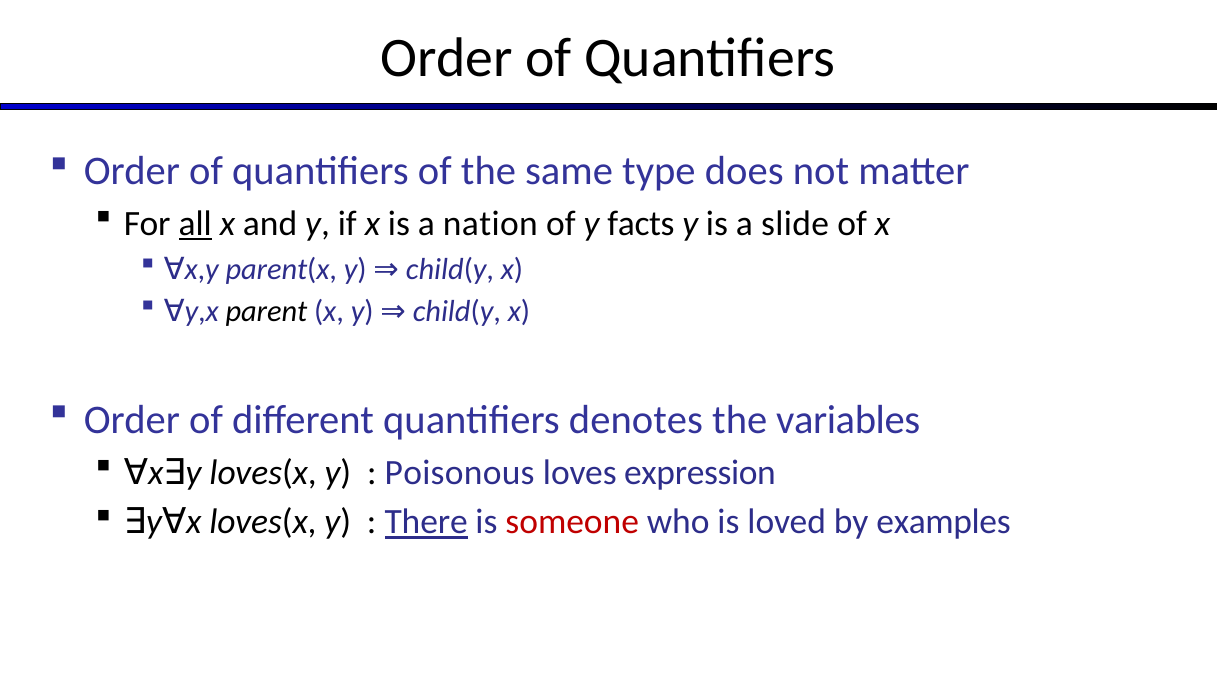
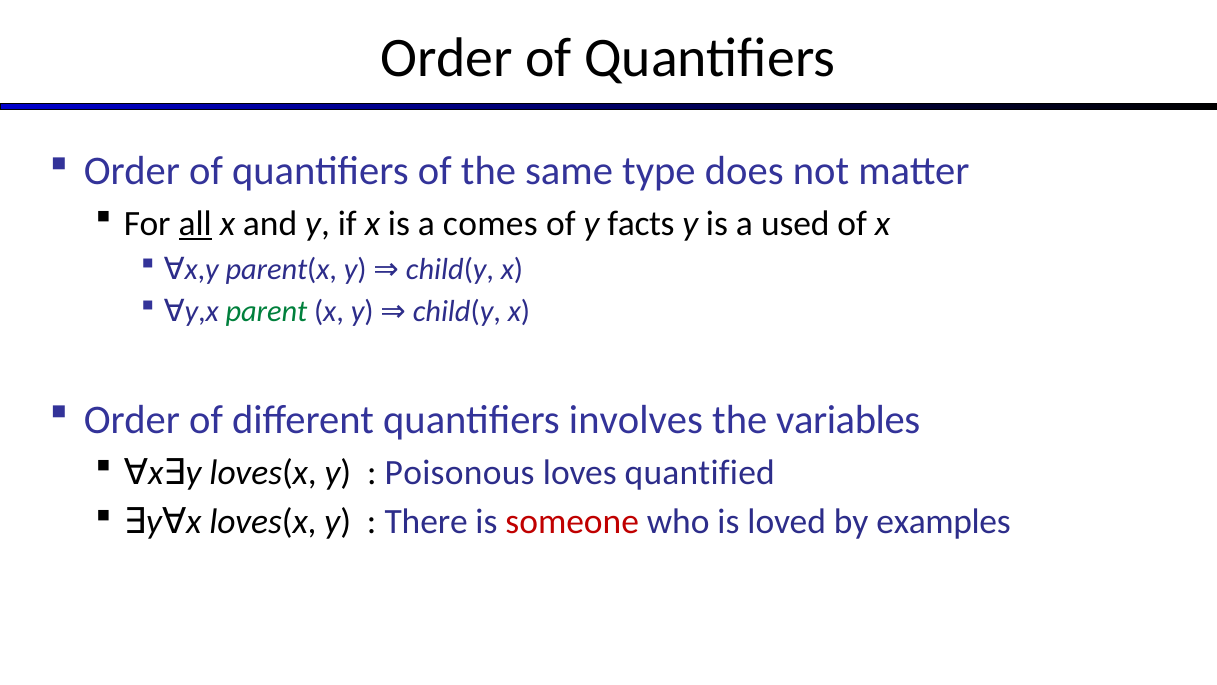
nation: nation -> comes (490, 224)
slide: slide -> used (795, 224)
parent colour: black -> green (266, 311)
denotes: denotes -> involves (636, 420)
expression: expression -> quantified (700, 472)
There underline: present -> none (426, 522)
